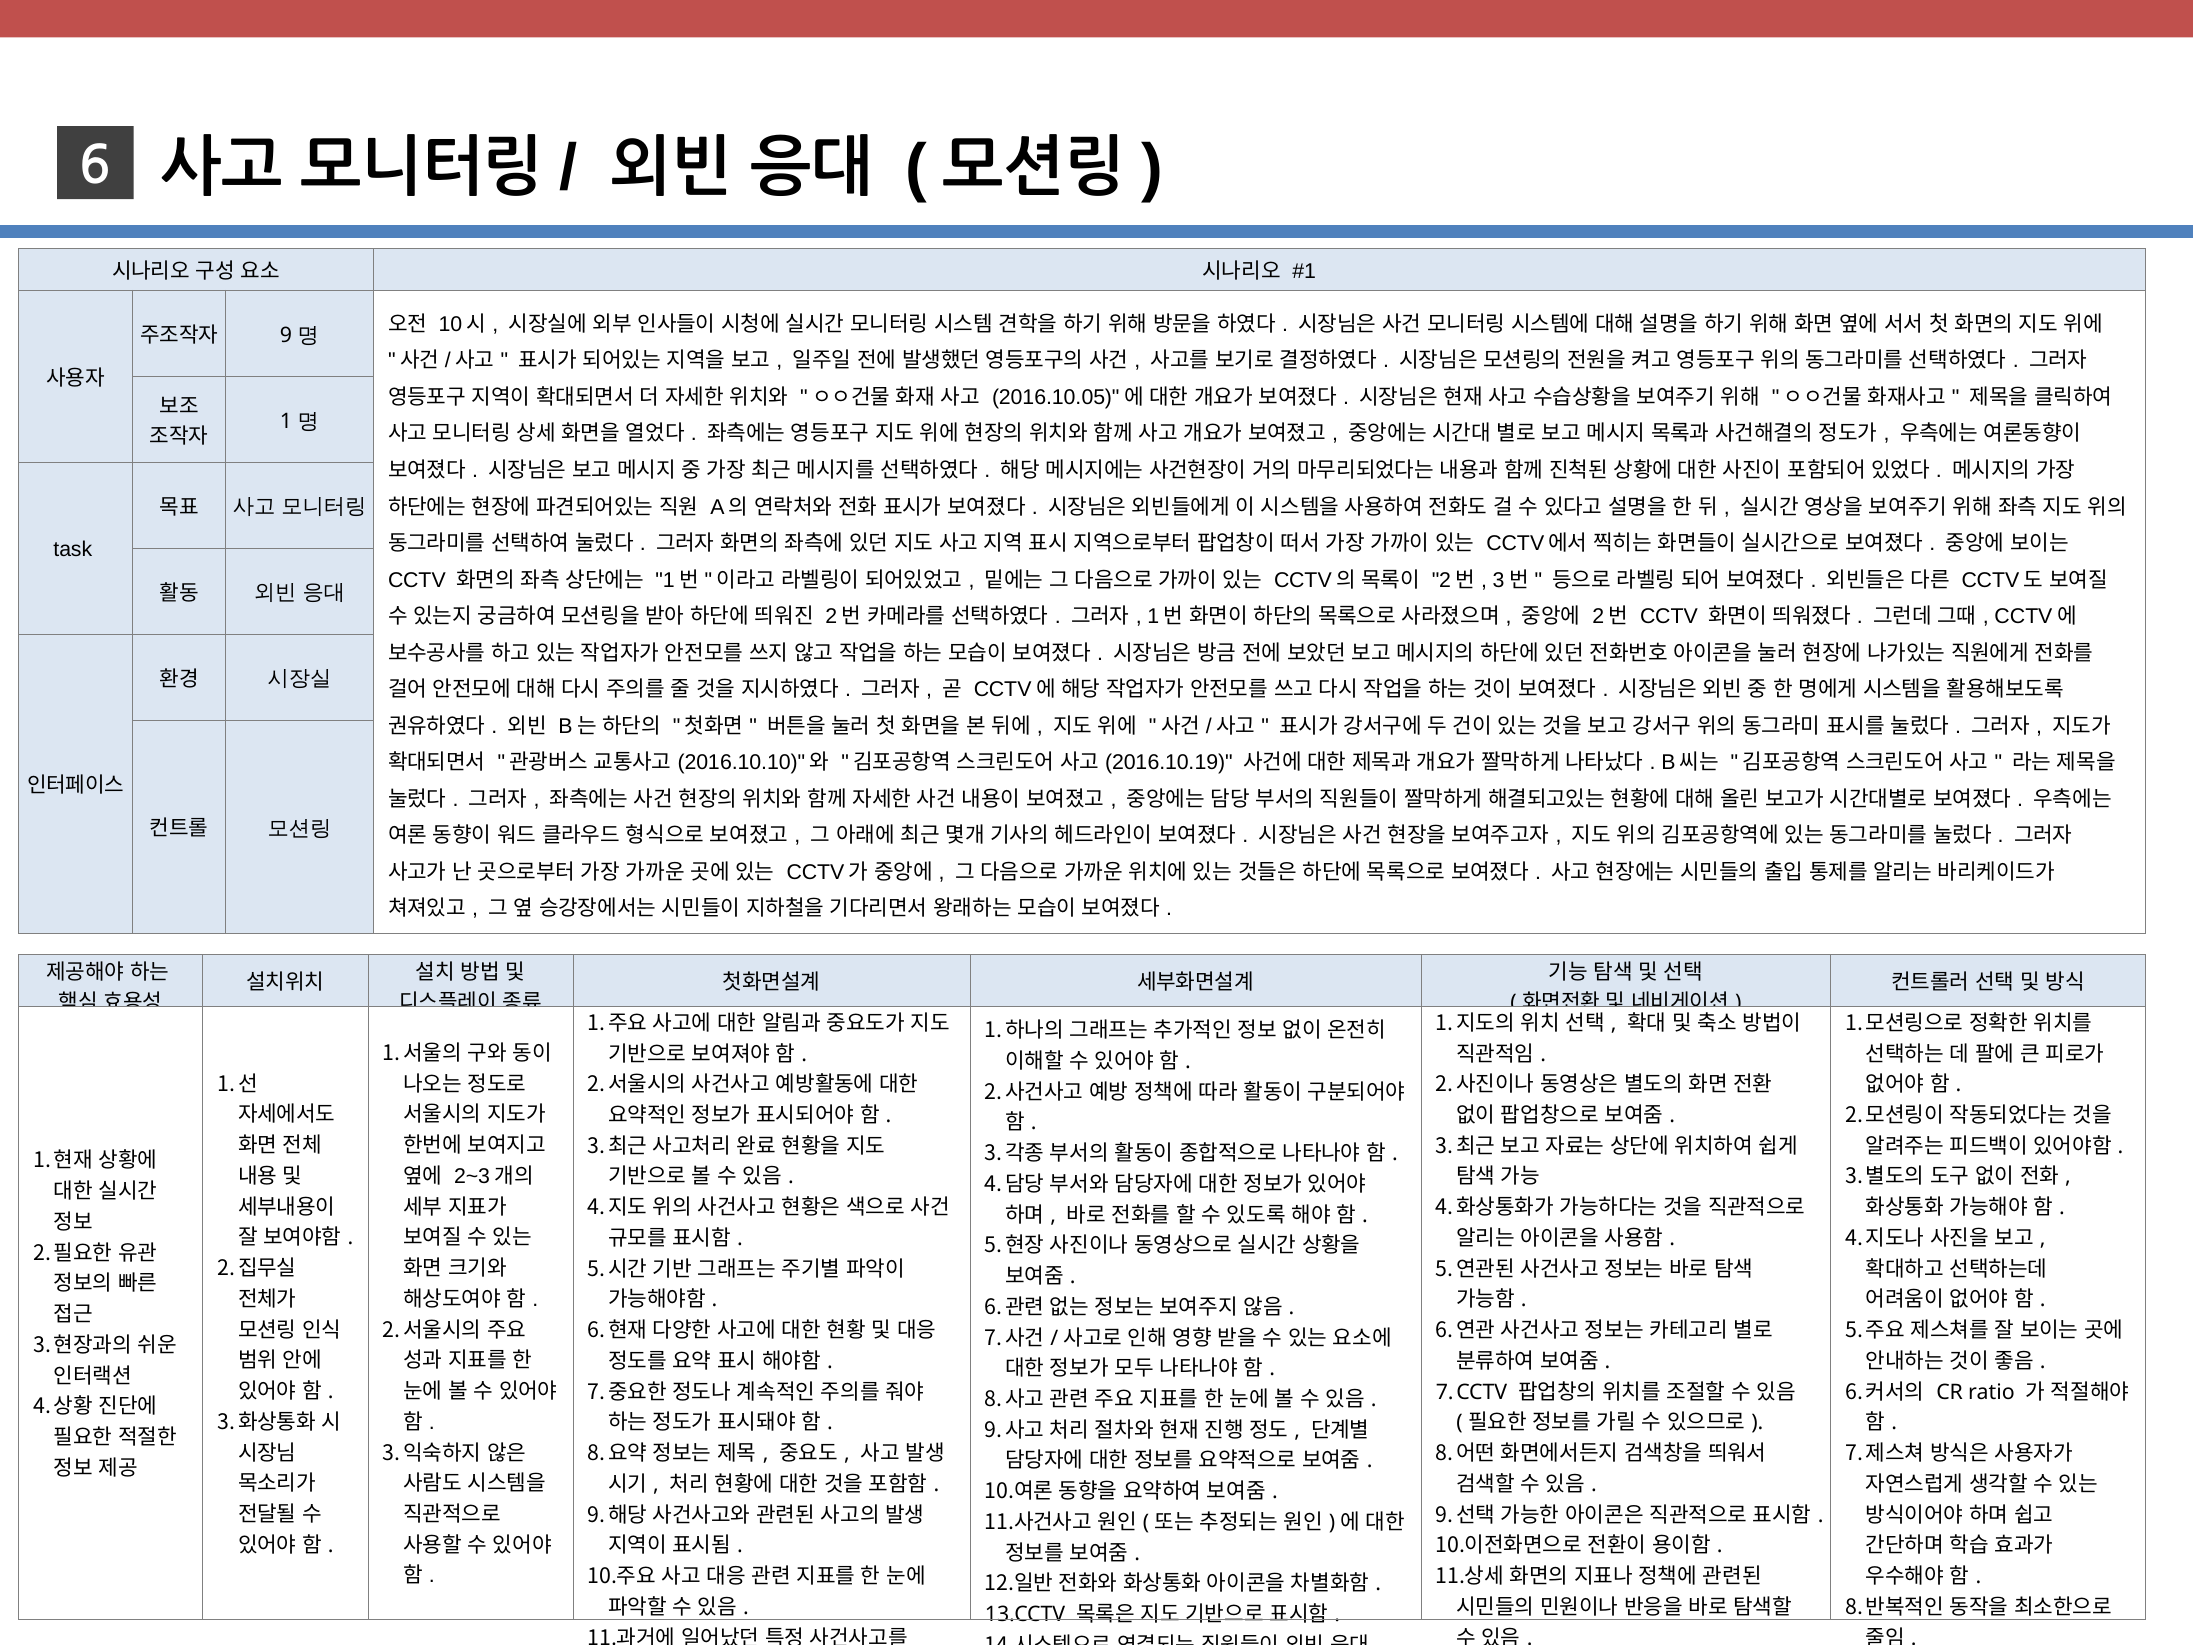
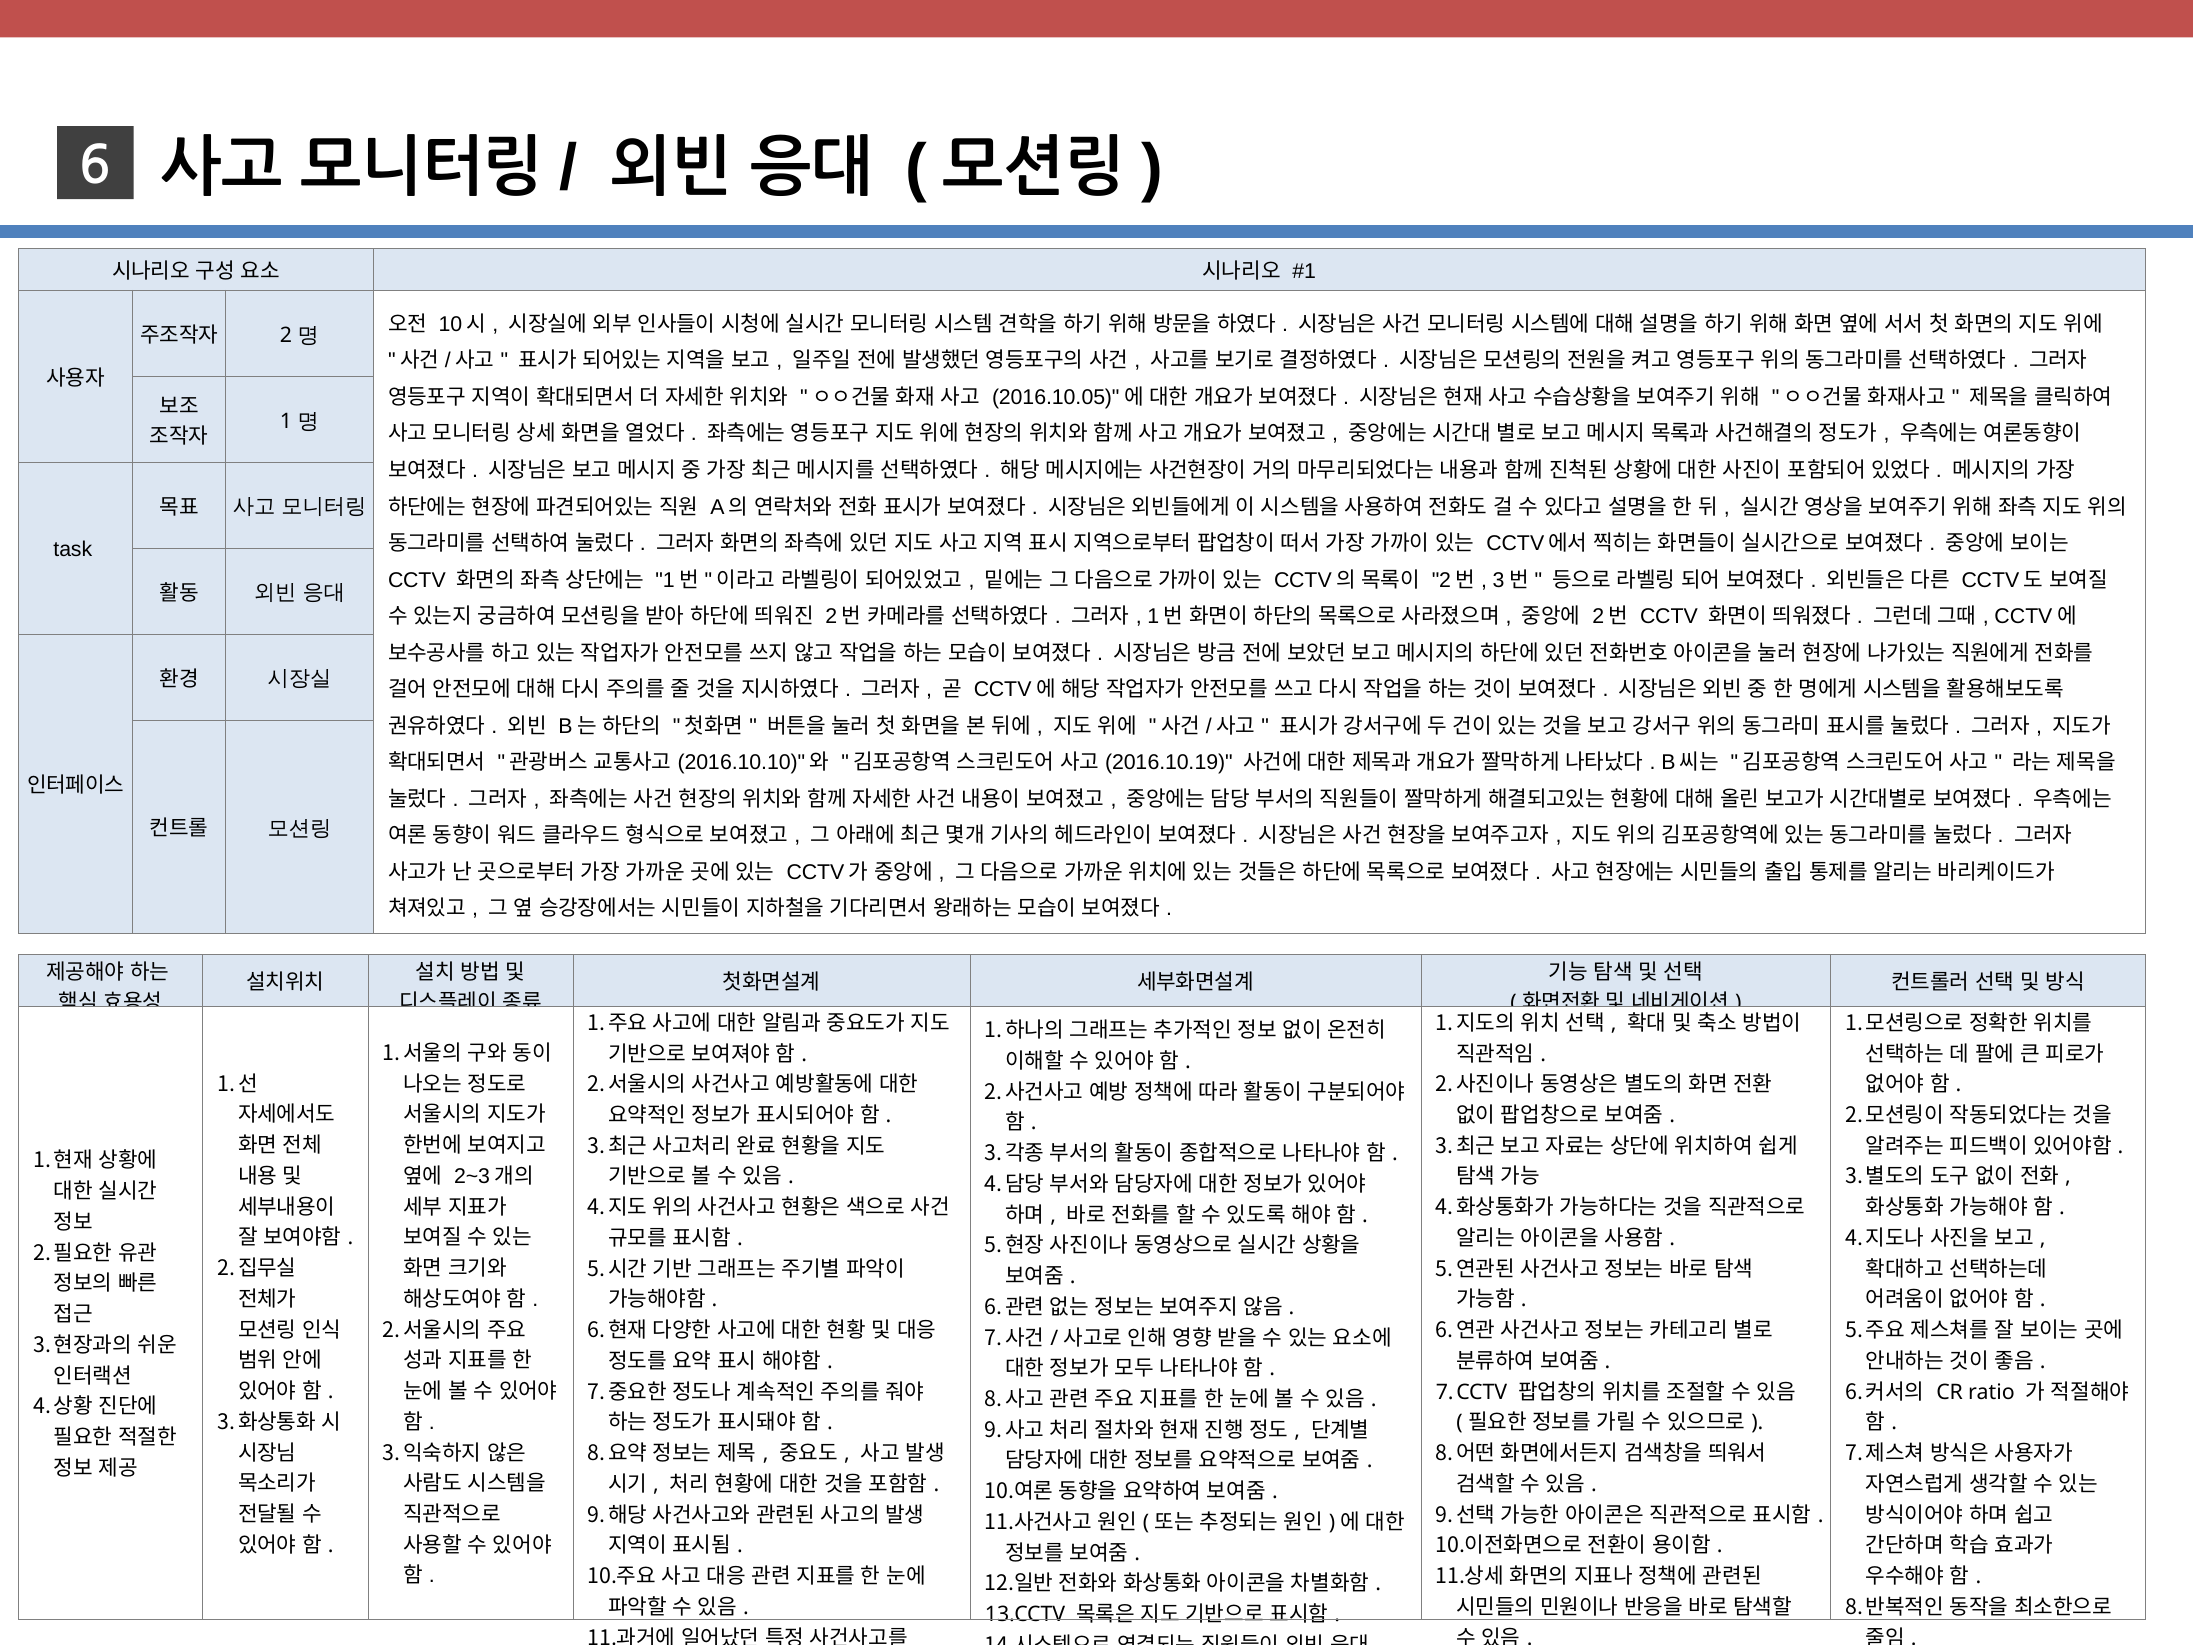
9: 9 -> 2 (286, 336)
